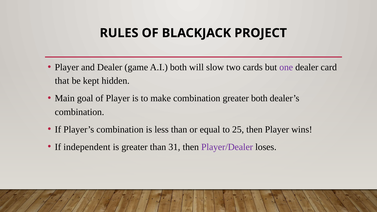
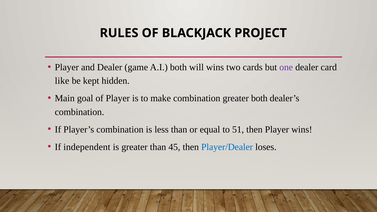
will slow: slow -> wins (215, 67)
that: that -> like (62, 81)
25: 25 -> 51 (238, 129)
31: 31 -> 45 (174, 147)
Player/Dealer colour: purple -> blue (227, 147)
